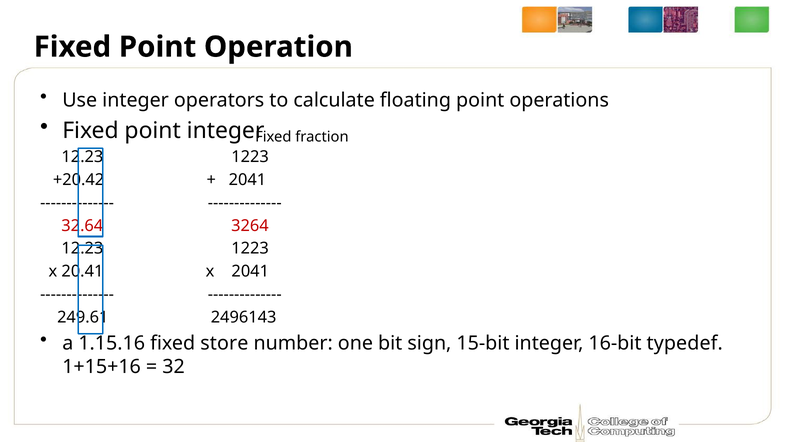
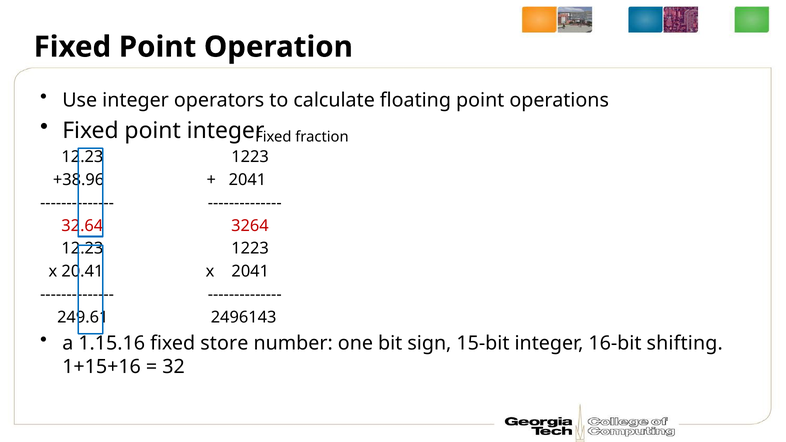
+20.42: +20.42 -> +38.96 (79, 180)
typedef: typedef -> shifting (685, 343)
